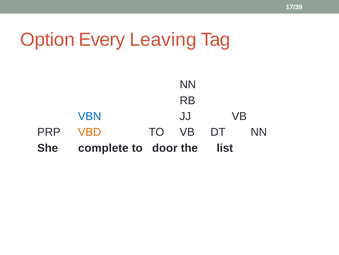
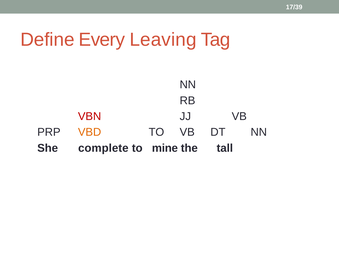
Option: Option -> Define (47, 39)
VBN colour: blue -> red (90, 116)
door: door -> mine (165, 148)
list: list -> tall (225, 148)
